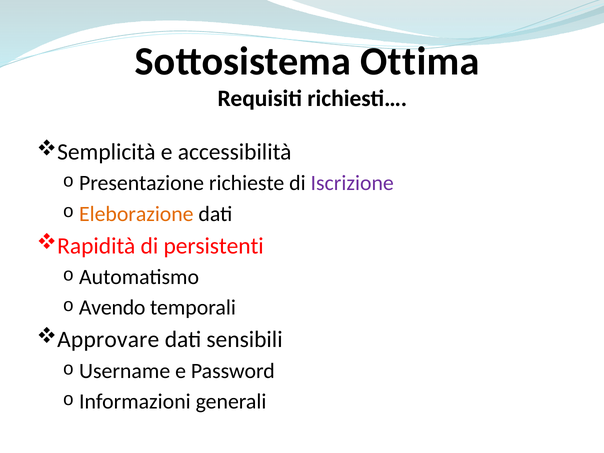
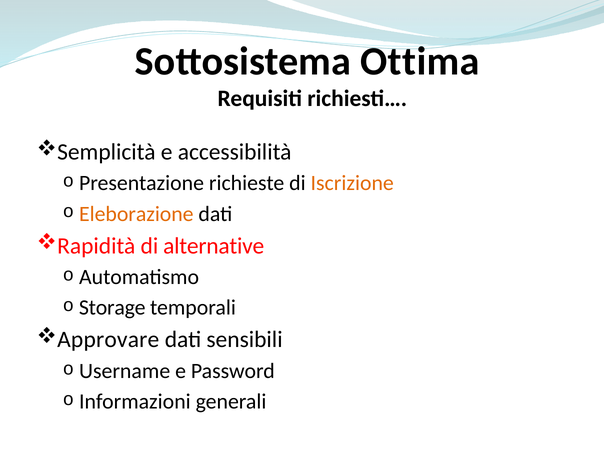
Iscrizione colour: purple -> orange (352, 183)
persistenti: persistenti -> alternative (214, 246)
Avendo: Avendo -> Storage (112, 308)
